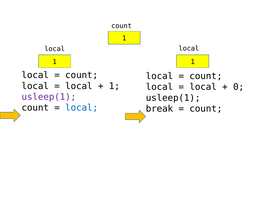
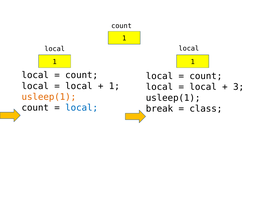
0: 0 -> 3 (239, 87)
usleep(1 colour: purple -> orange (49, 97)
count: count -> class (206, 109)
